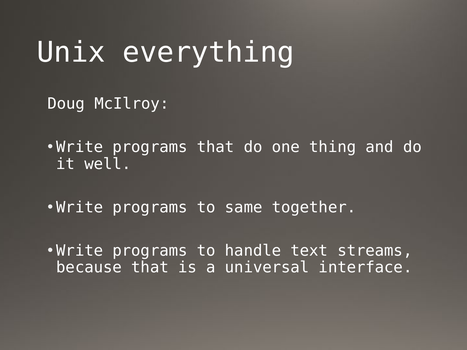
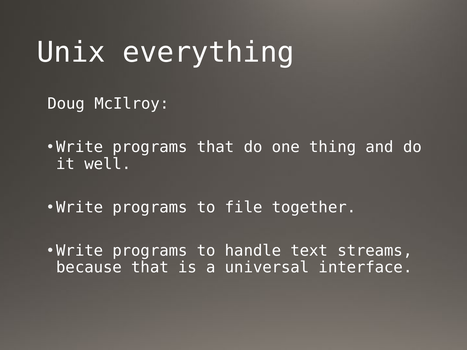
same: same -> file (244, 207)
